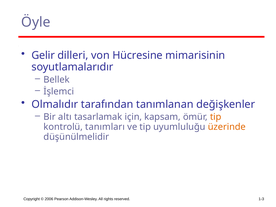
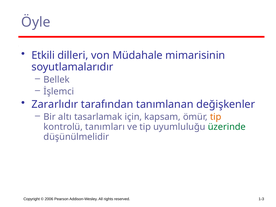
Gelir: Gelir -> Etkili (43, 55)
Hücresine: Hücresine -> Müdahale (138, 55)
Olmalıdır: Olmalıdır -> Zararlıdır (55, 104)
üzerinde colour: orange -> green (227, 127)
